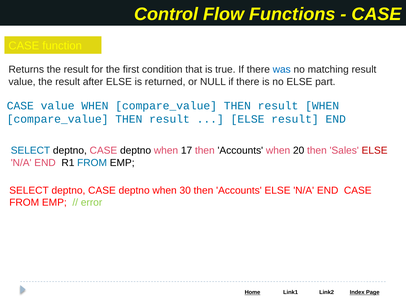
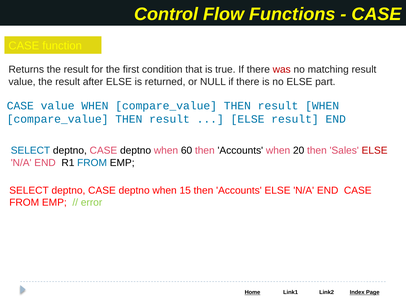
was colour: blue -> red (282, 70)
17: 17 -> 60 (187, 151)
30: 30 -> 15 (185, 191)
